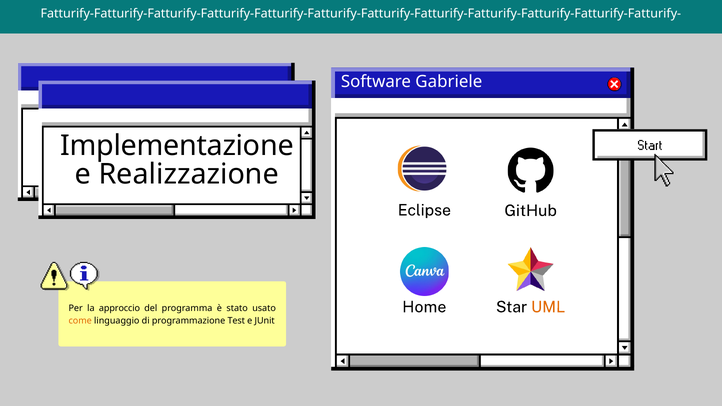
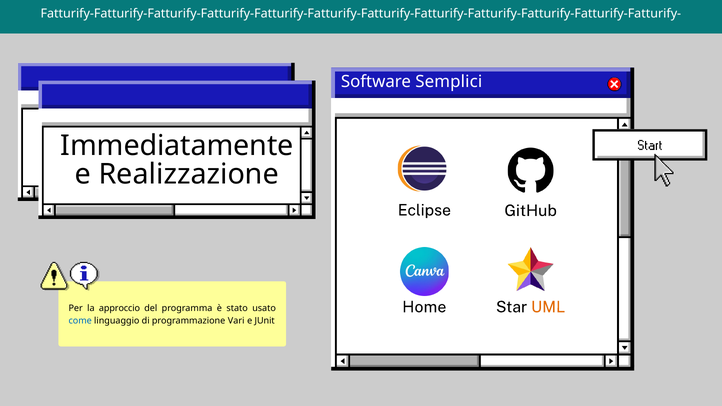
Gabriele: Gabriele -> Semplici (449, 82)
Implementazione: Implementazione -> Immediatamente (177, 146)
come colour: orange -> blue (80, 321)
Test: Test -> Vari (236, 321)
